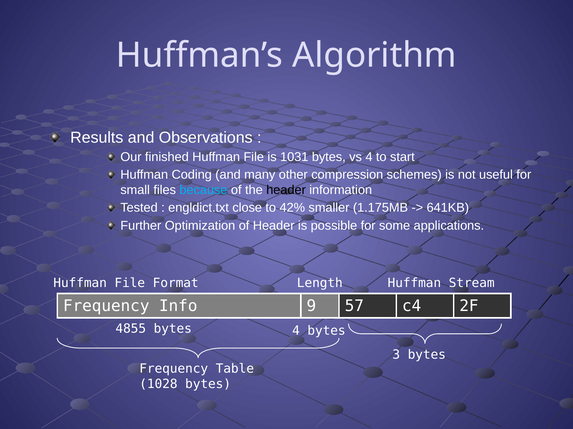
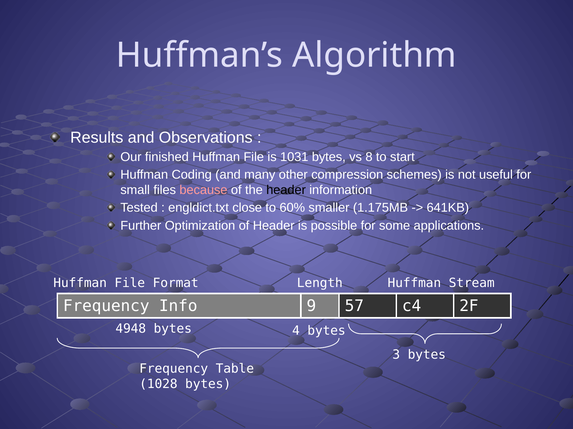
vs 4: 4 -> 8 (369, 157)
because colour: light blue -> pink (203, 190)
42%: 42% -> 60% (292, 208)
4855: 4855 -> 4948 (131, 329)
